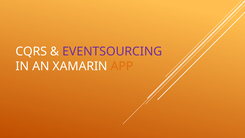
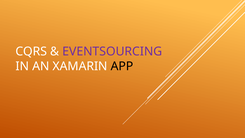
APP colour: orange -> black (122, 66)
